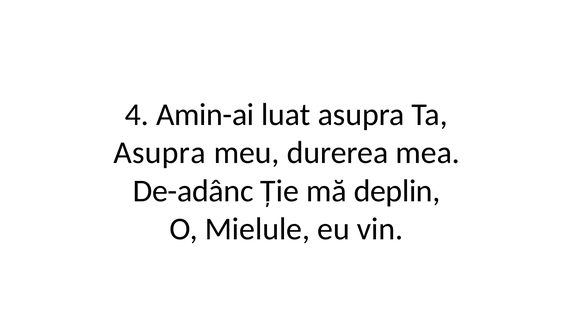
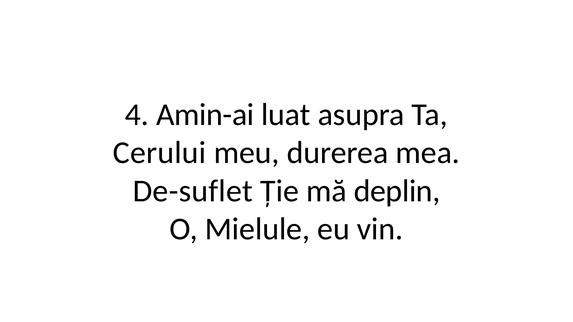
Asupra: Asupra -> Cerului (160, 153)
De-adânc: De-adânc -> De-suflet (193, 191)
